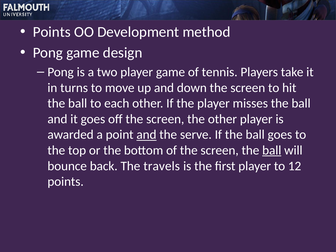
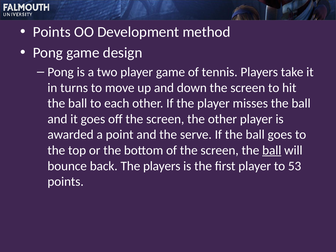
and underline: present -> none (146, 135)
The travels: travels -> players (162, 166)
12: 12 -> 53 (295, 166)
